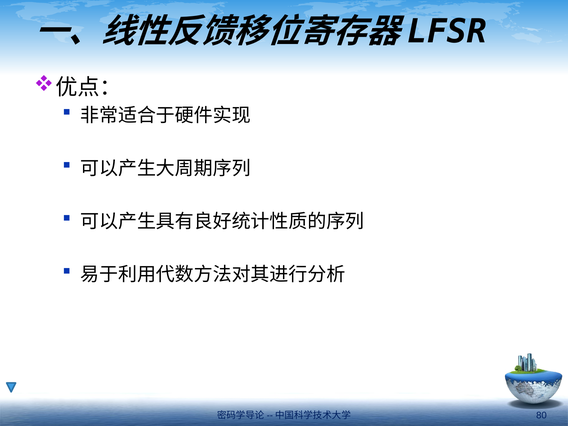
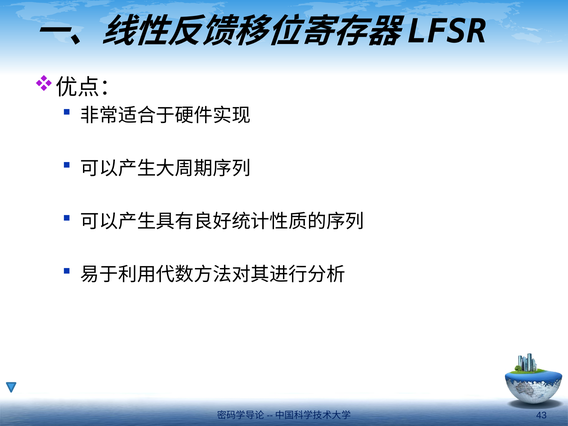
80: 80 -> 43 (541, 415)
